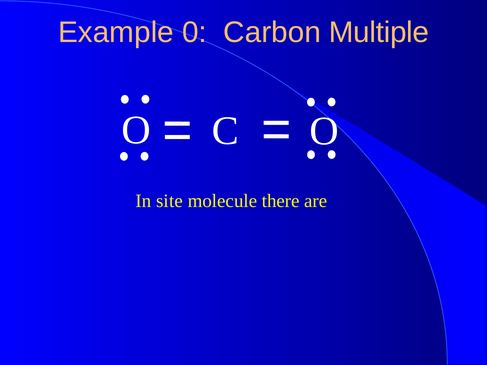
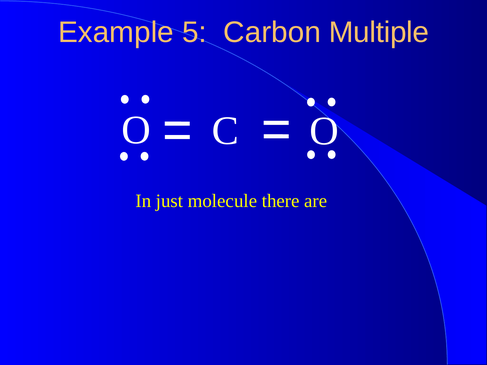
0: 0 -> 5 (194, 33)
site: site -> just (170, 201)
